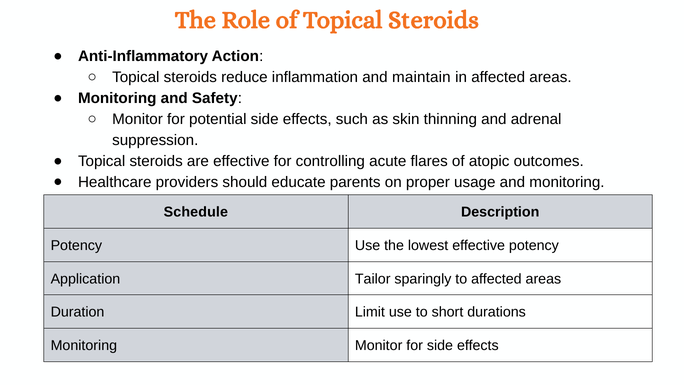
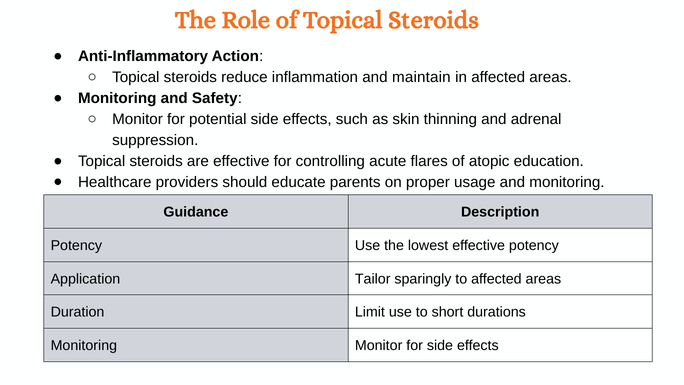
outcomes: outcomes -> education (549, 161)
Schedule: Schedule -> Guidance (196, 212)
